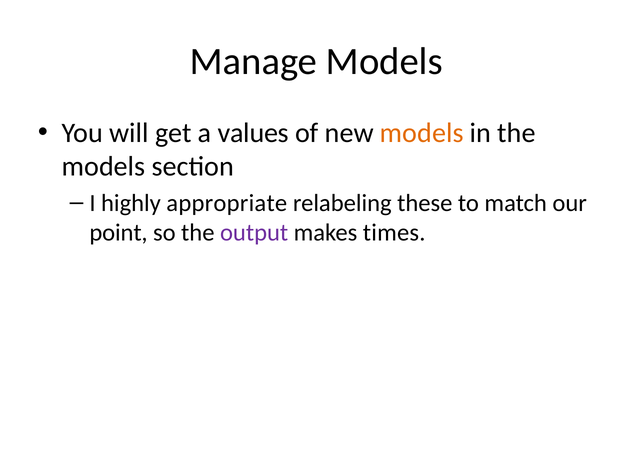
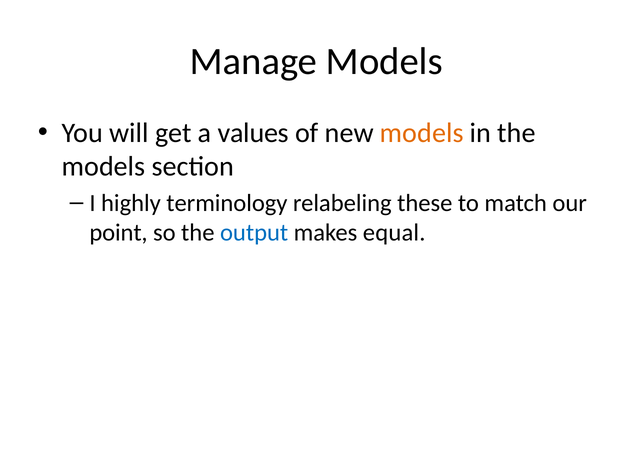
appropriate: appropriate -> terminology (227, 203)
output colour: purple -> blue (254, 232)
times: times -> equal (394, 232)
